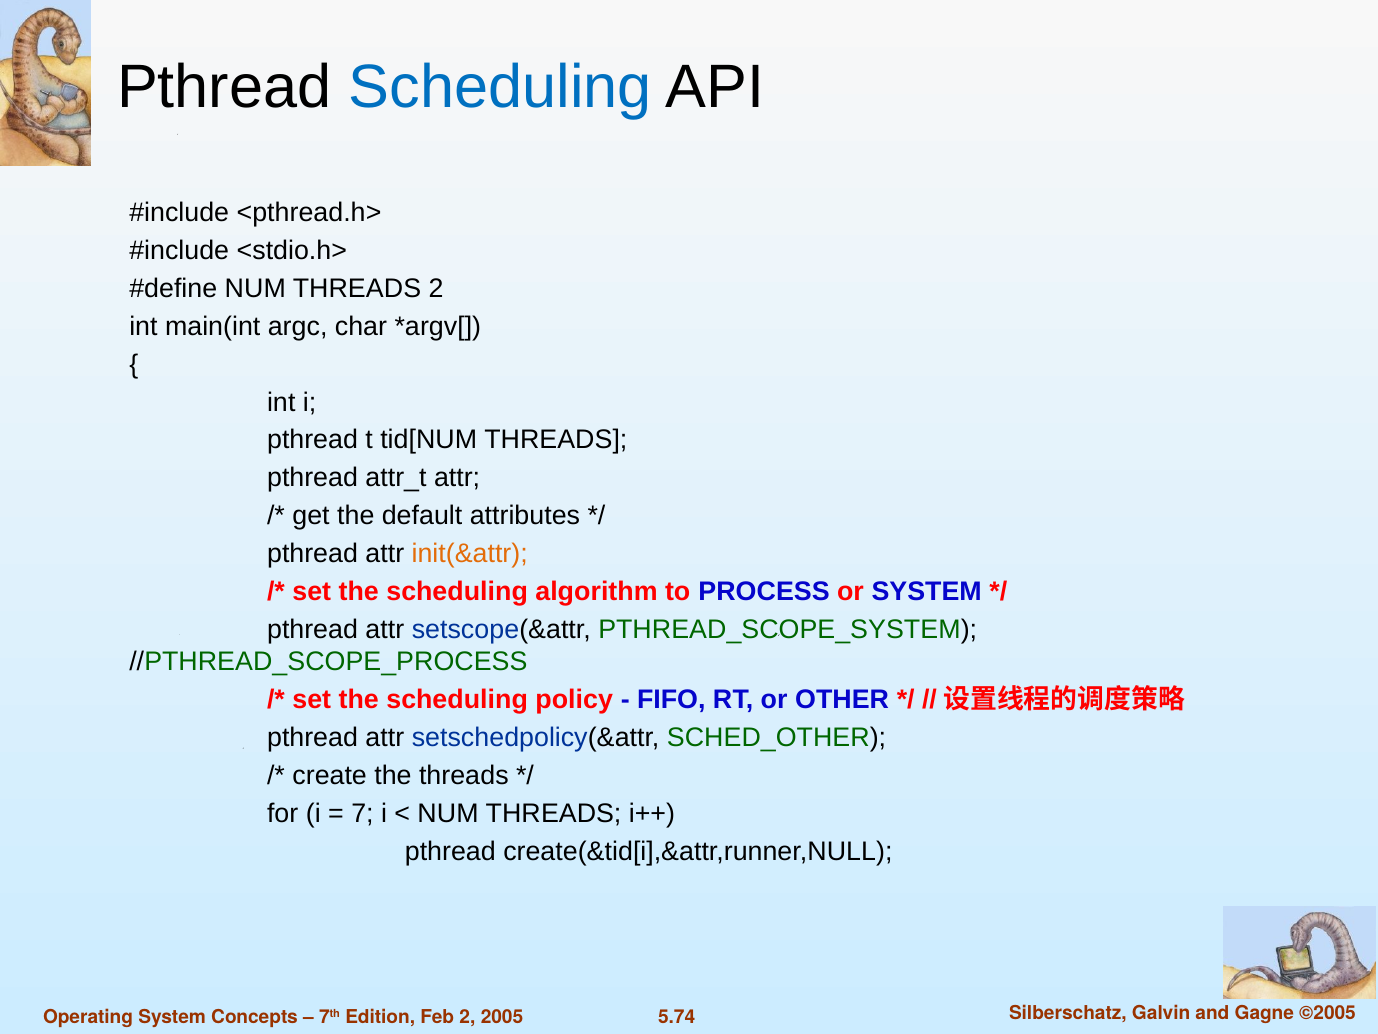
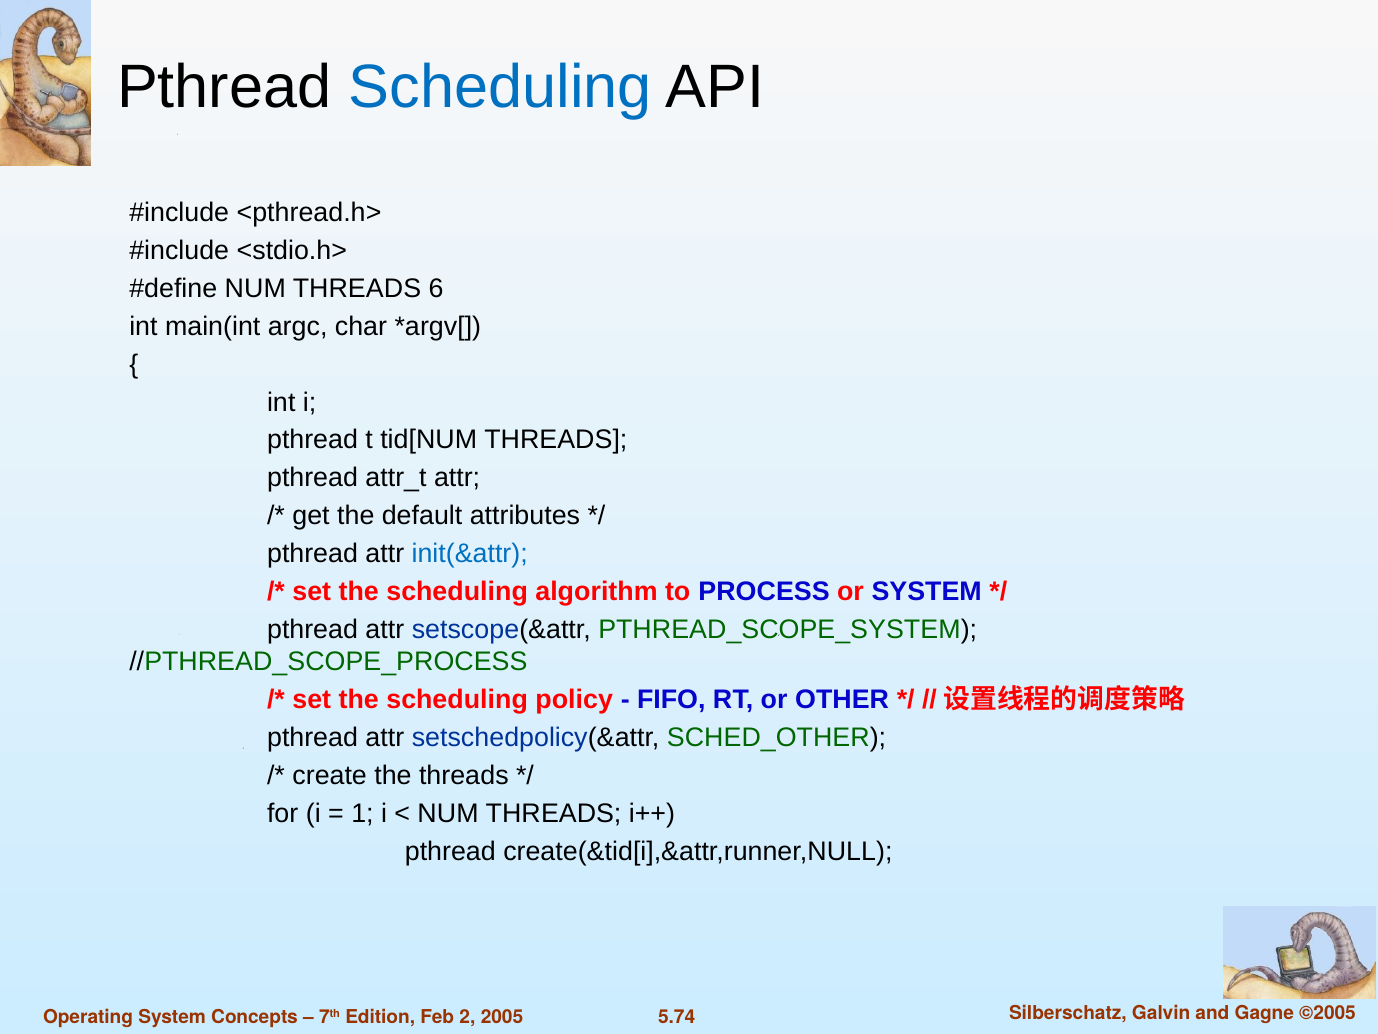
THREADS 2: 2 -> 6 (436, 288)
init(&attr colour: orange -> blue (470, 554)
7: 7 -> 1 (362, 813)
